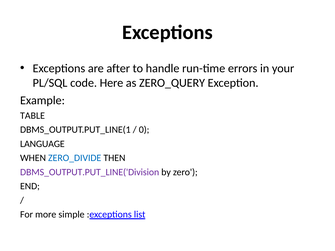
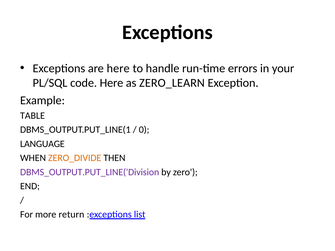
are after: after -> here (118, 68)
ZERO_QUERY: ZERO_QUERY -> ZERO_LEARN (172, 83)
ZERO_DIVIDE colour: blue -> orange (75, 158)
simple: simple -> return (71, 215)
